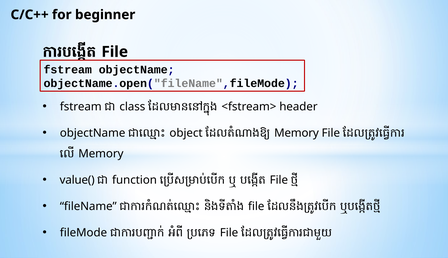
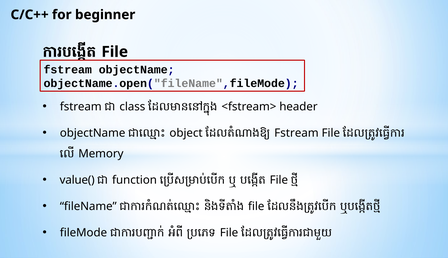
Memory: Memory -> Fstream (296, 133)
